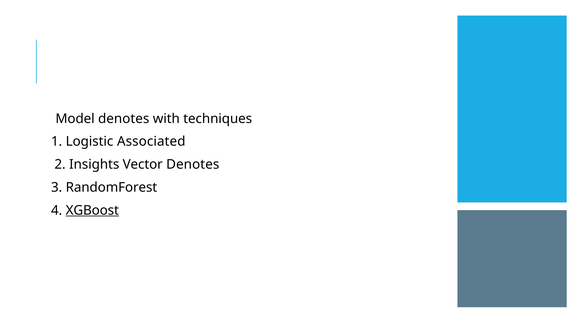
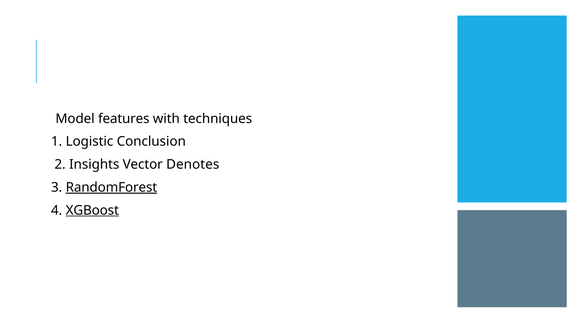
Model denotes: denotes -> features (124, 118)
Associated: Associated -> Conclusion (151, 141)
RandomForest underline: none -> present (111, 187)
